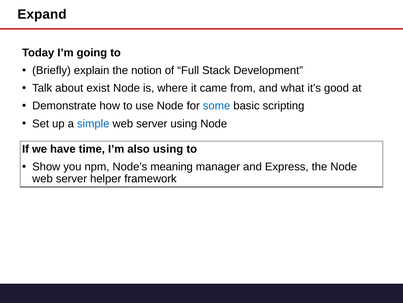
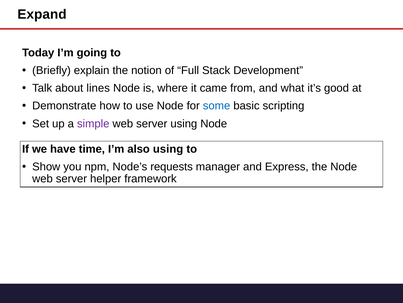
exist: exist -> lines (98, 88)
simple colour: blue -> purple (93, 123)
meaning: meaning -> requests (172, 166)
